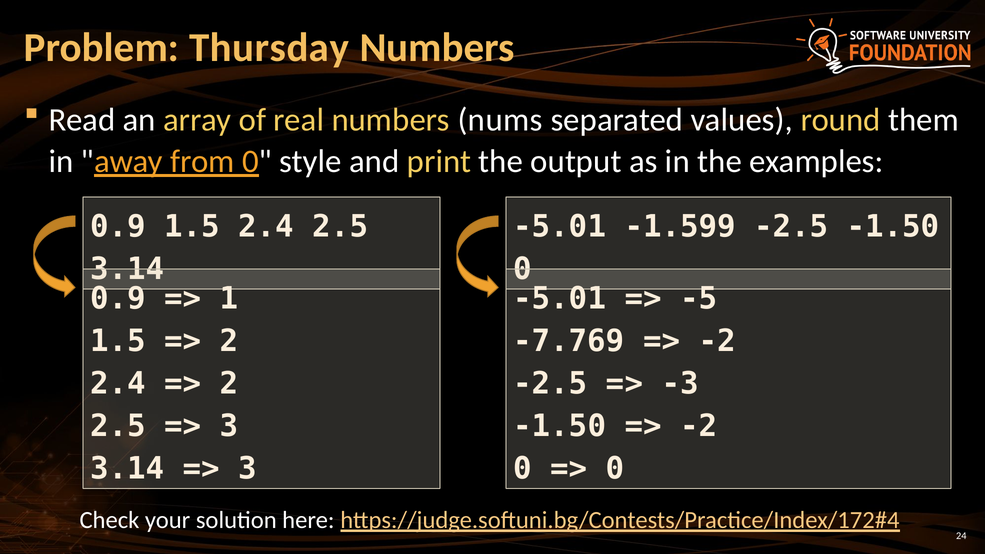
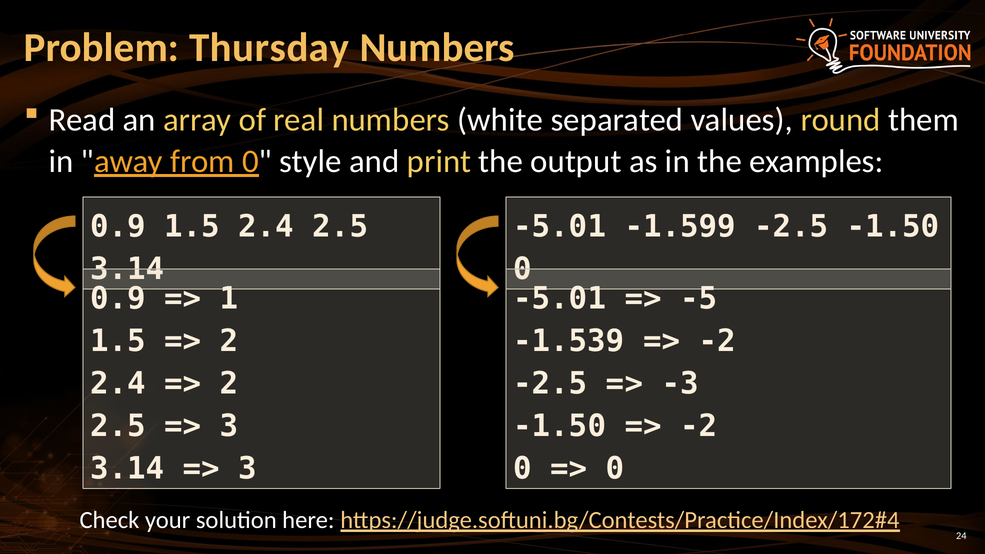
nums: nums -> white (500, 120)
-7.769: -7.769 -> -1.539 (569, 341)
